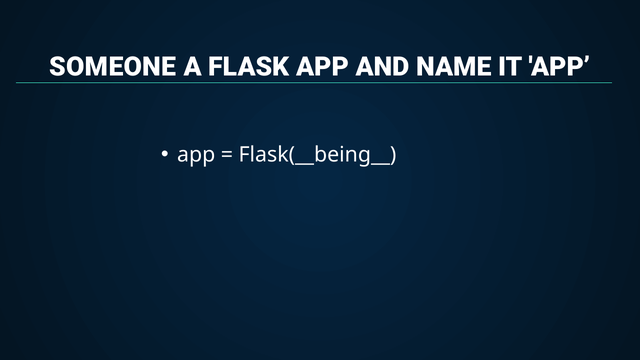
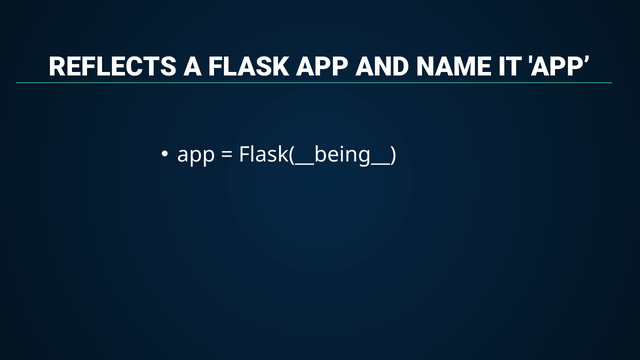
SOMEONE: SOMEONE -> REFLECTS (113, 67)
